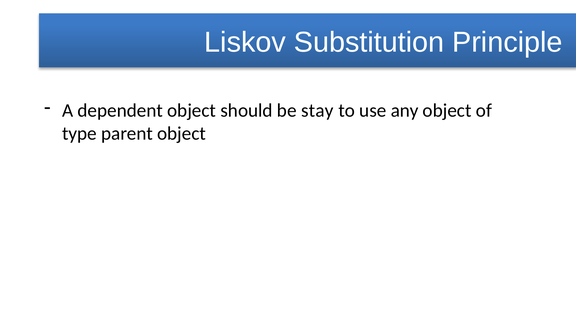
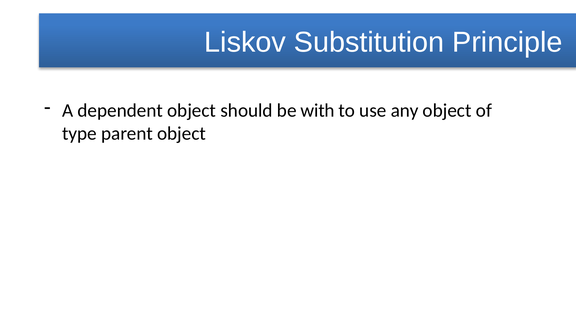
stay: stay -> with (318, 111)
